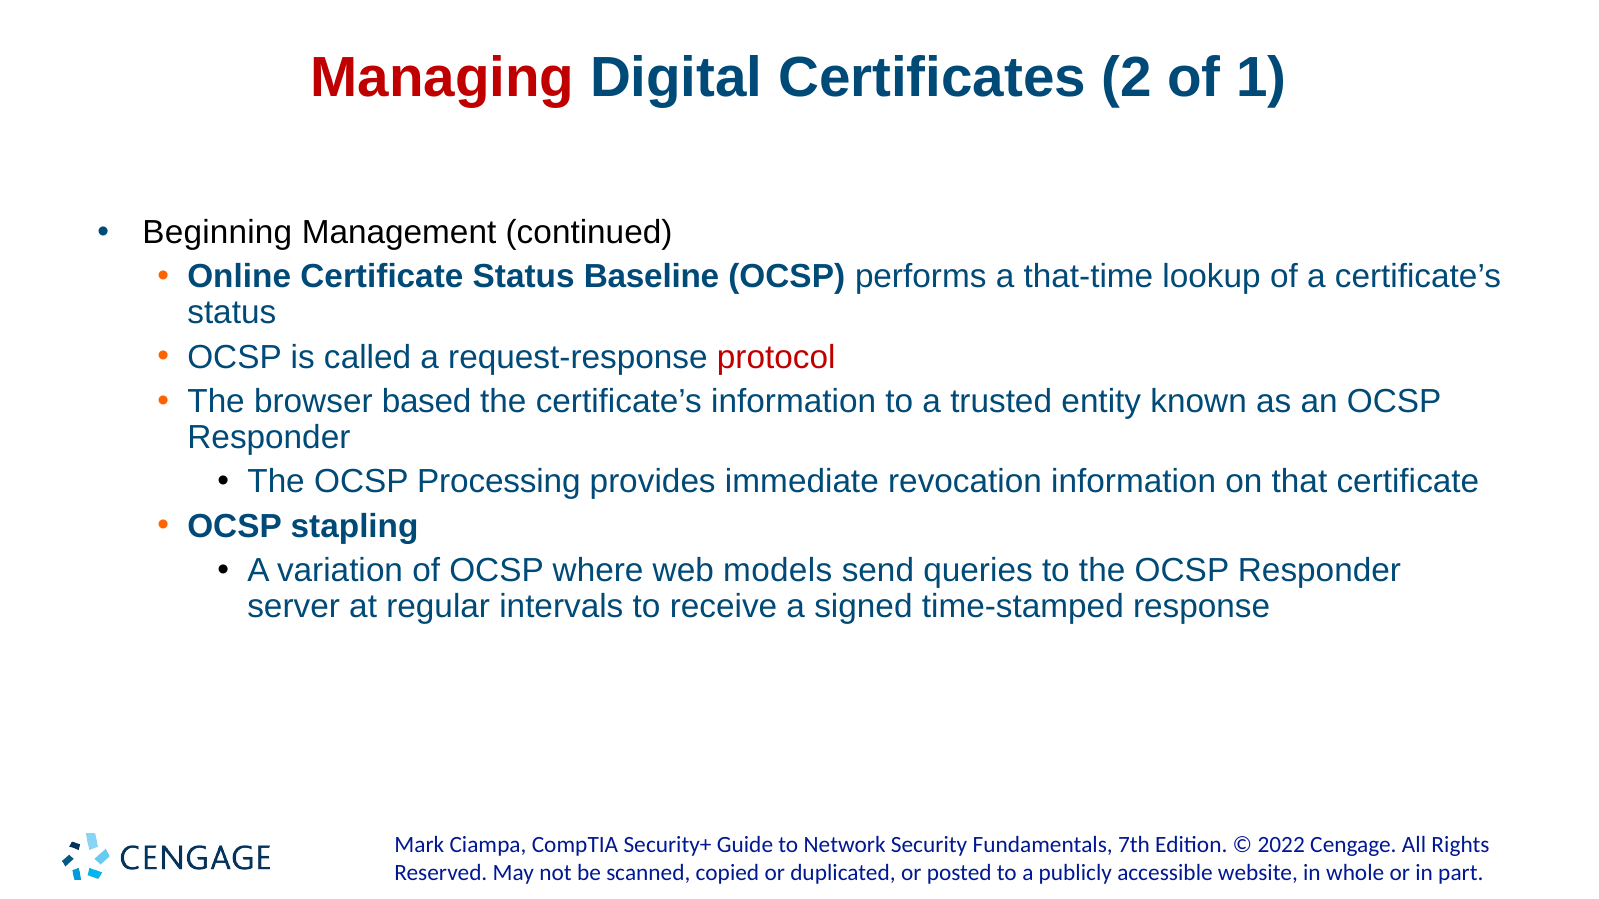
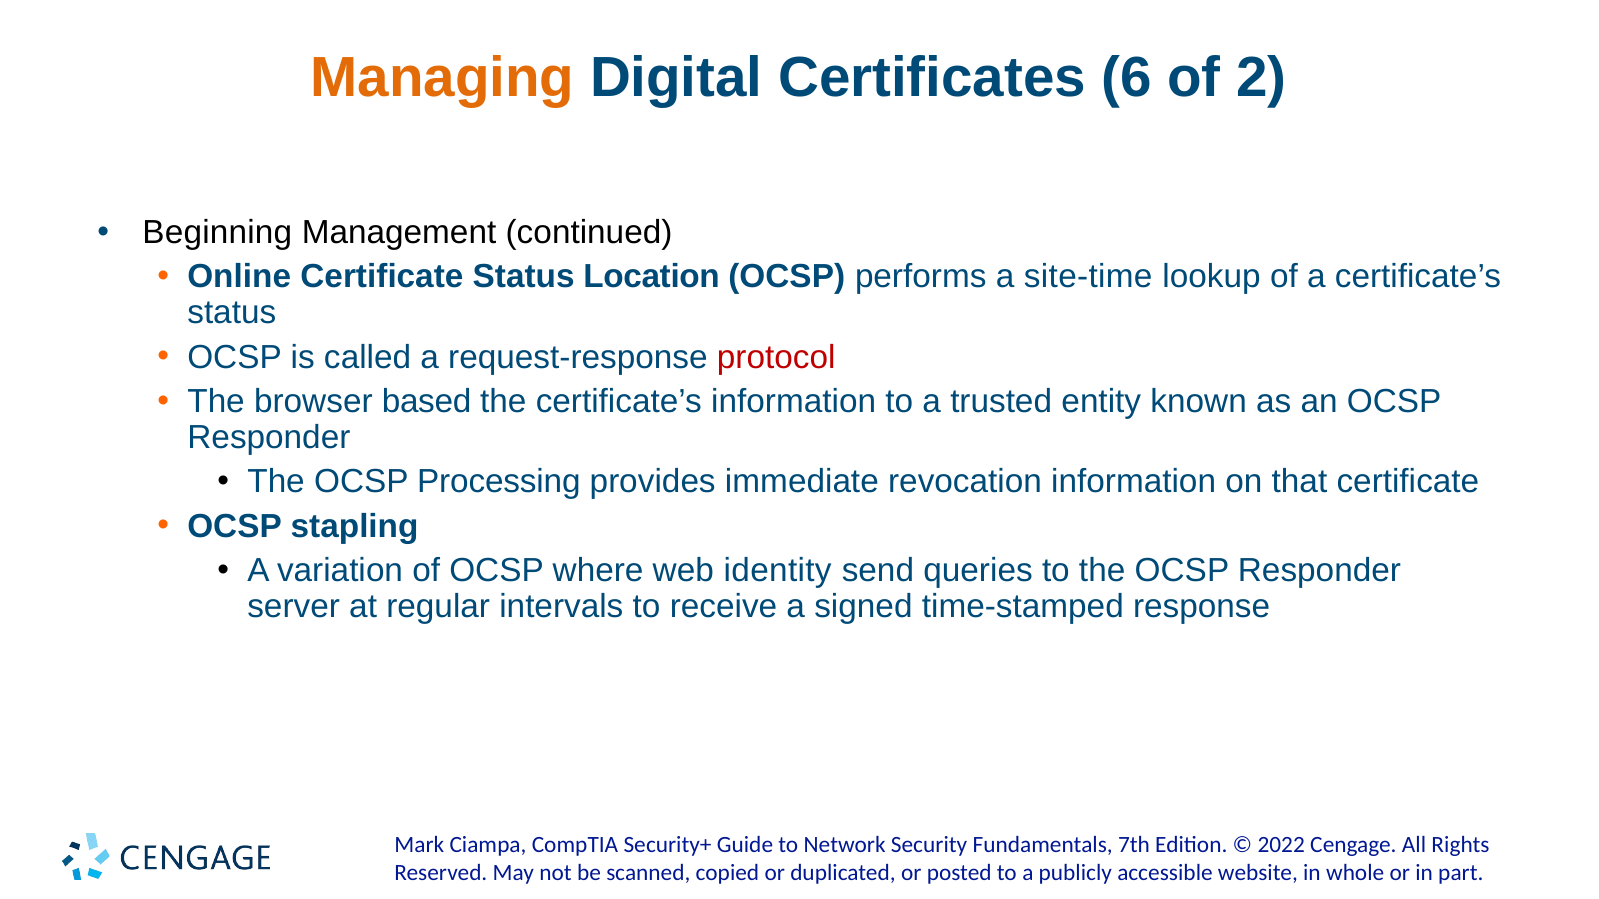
Managing colour: red -> orange (443, 78)
2: 2 -> 6 (1127, 78)
1: 1 -> 2 (1262, 78)
Baseline: Baseline -> Location (652, 277)
that-time: that-time -> site-time (1088, 277)
models: models -> identity (778, 571)
